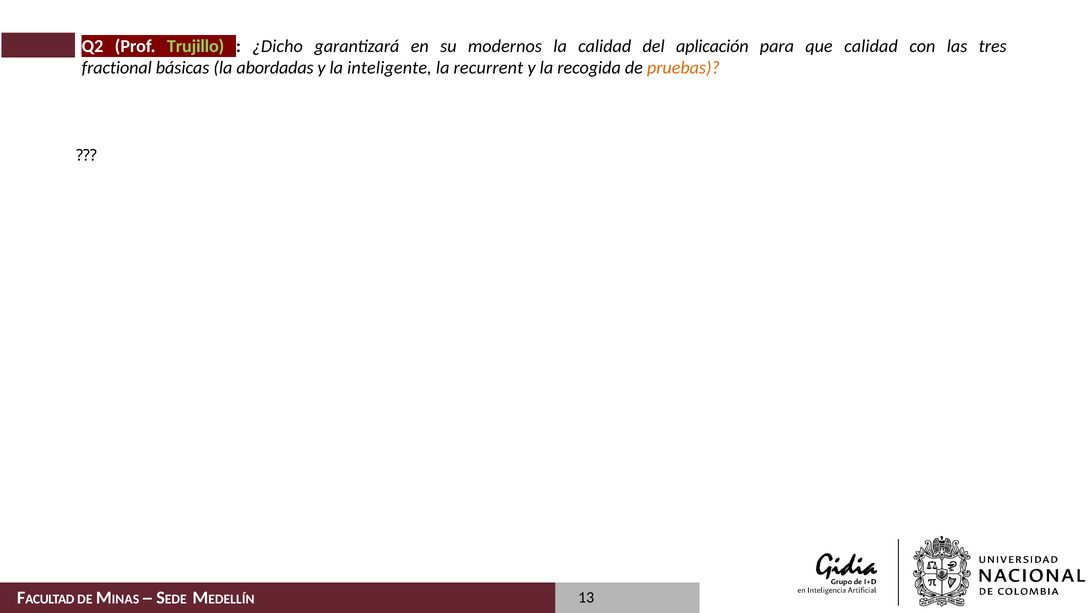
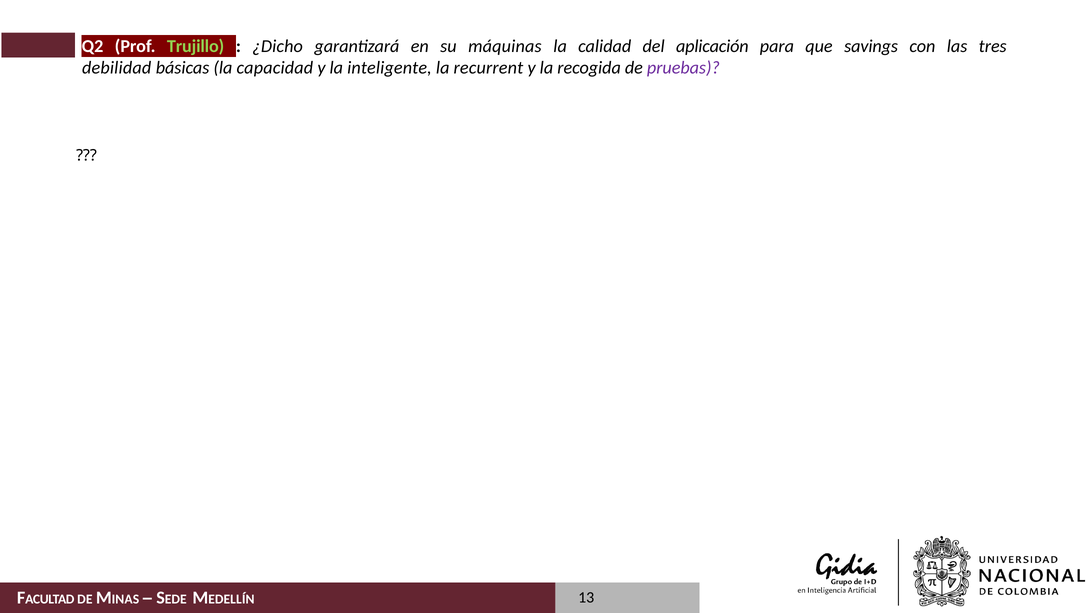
modernos: modernos -> máquinas (505, 46)
que calidad: calidad -> savings (871, 46)
fractional: fractional -> debilidad (117, 68)
abordadas: abordadas -> capacidad (275, 68)
pruebas colour: orange -> purple (683, 68)
